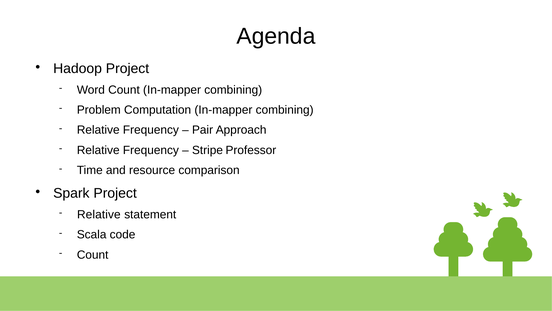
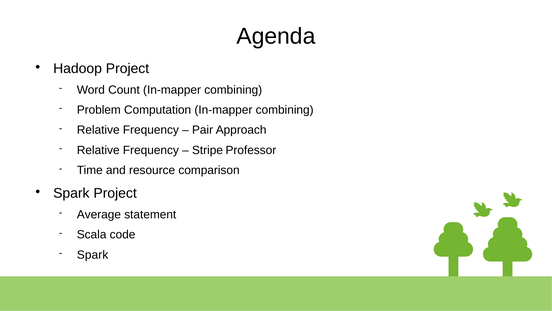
Relative: Relative -> Average (99, 214)
Count: Count -> Spark (93, 254)
